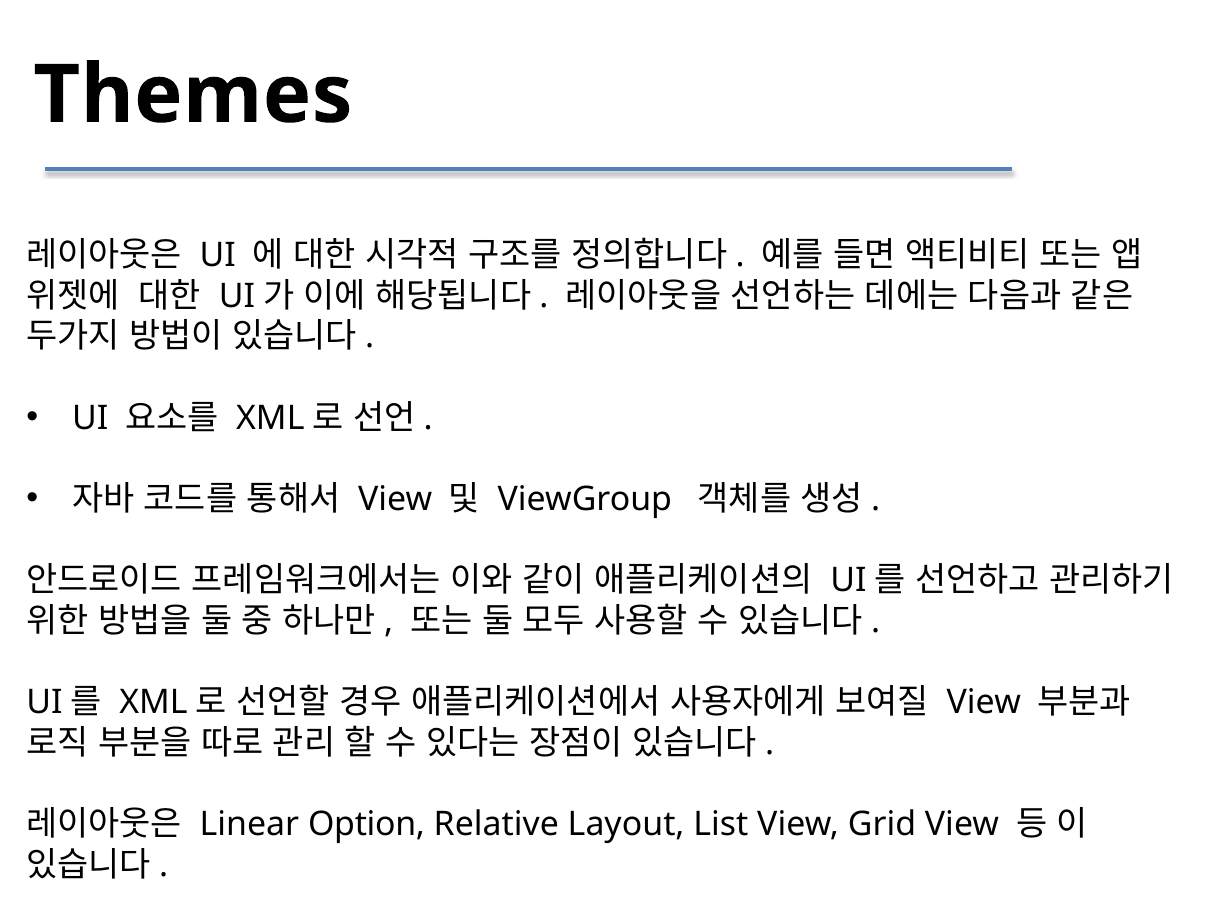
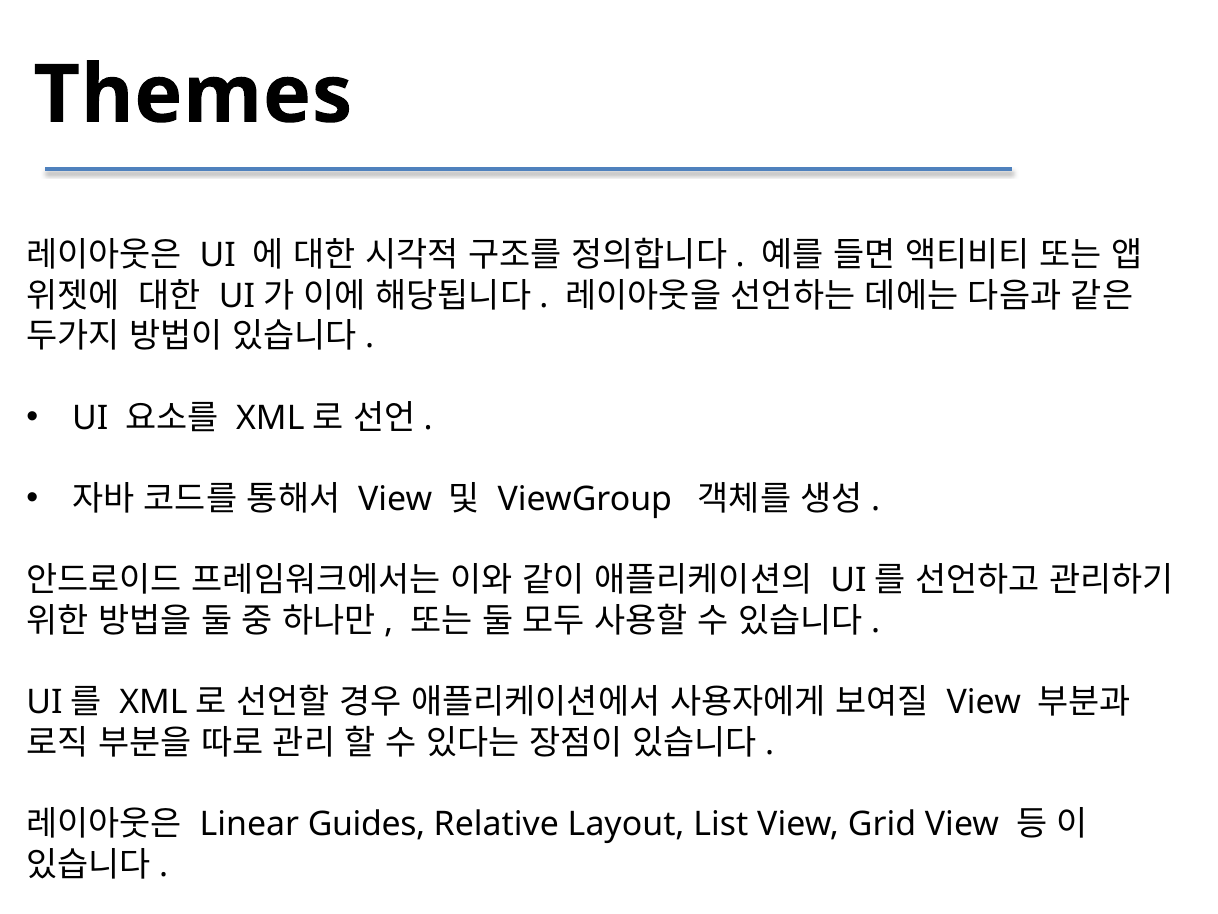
Option: Option -> Guides (367, 824)
